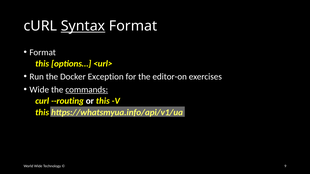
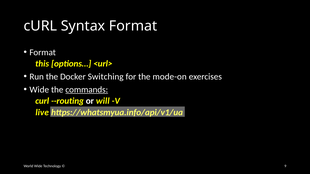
Syntax underline: present -> none (83, 26)
Exception: Exception -> Switching (106, 77)
editor-on: editor-on -> mode-on (170, 77)
or this: this -> will (103, 101)
this: this -> live (42, 113)
